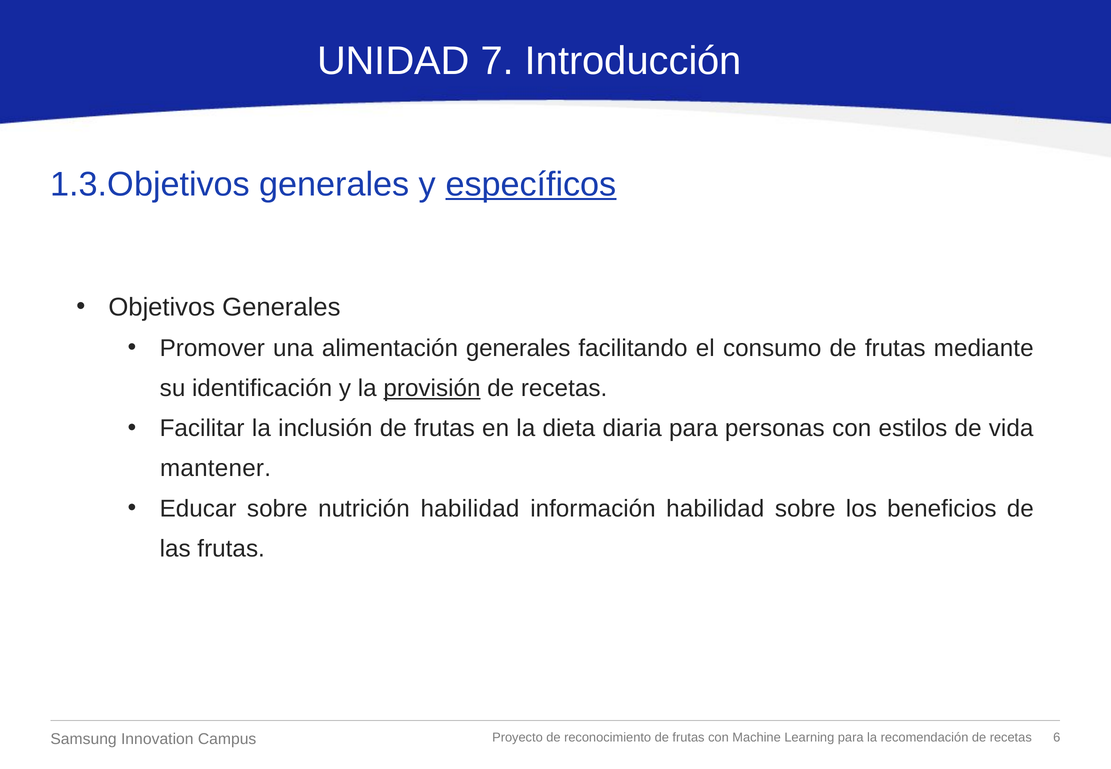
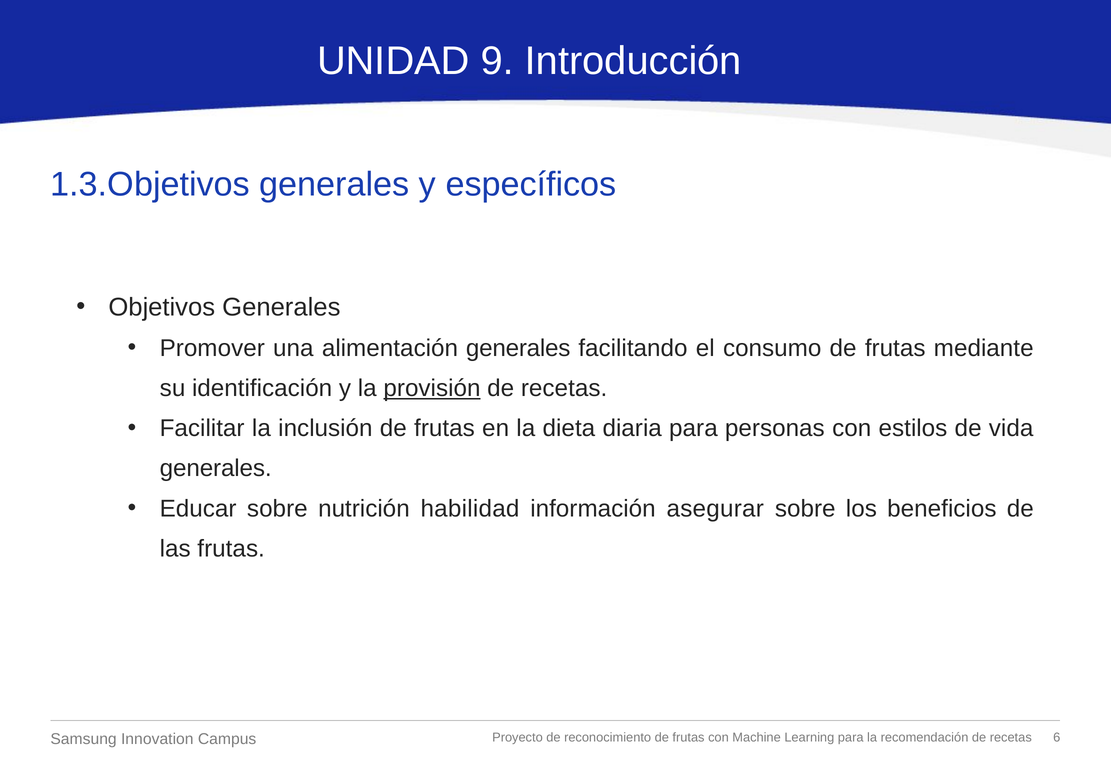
7: 7 -> 9 (497, 61)
específicos underline: present -> none (531, 184)
mantener: mantener -> generales (216, 469)
información habilidad: habilidad -> asegurar (715, 509)
